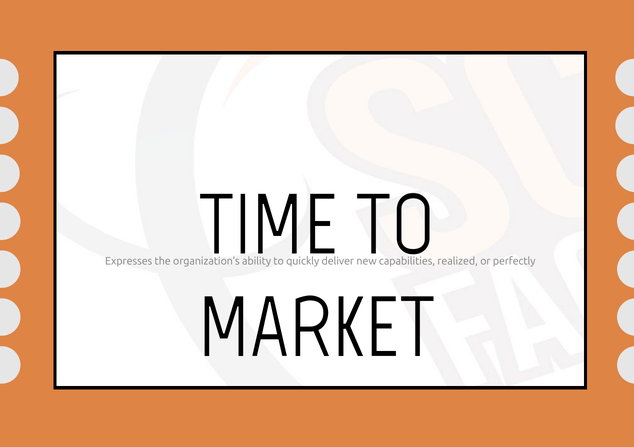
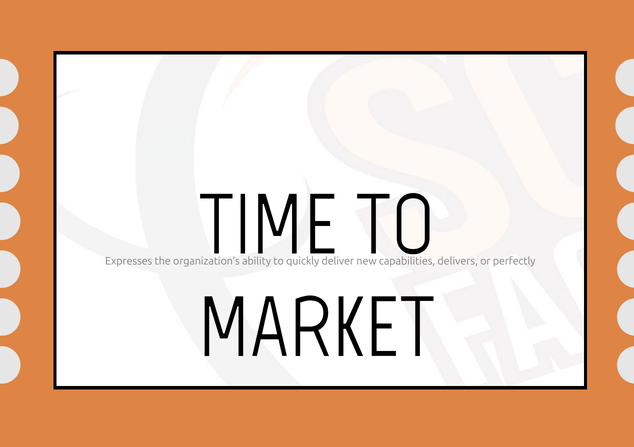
realized: realized -> delivers (458, 261)
